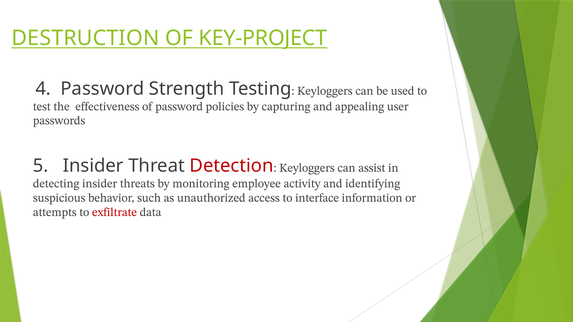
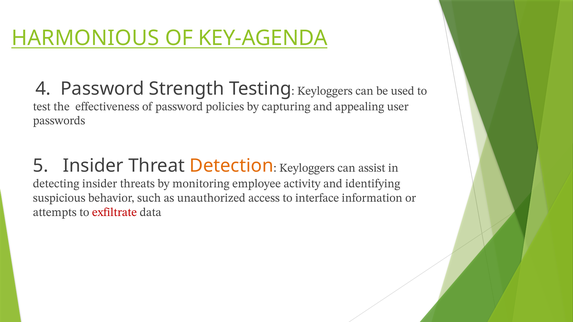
DESTRUCTION: DESTRUCTION -> HARMONIOUS (85, 38)
KEY-PROJECT: KEY-PROJECT -> KEY-AGENDA (263, 38)
Detection colour: red -> orange (232, 166)
